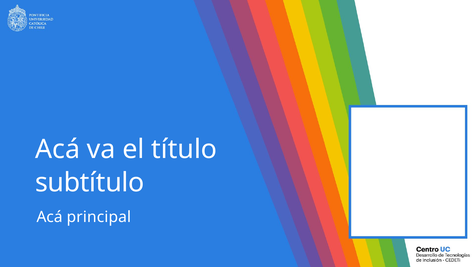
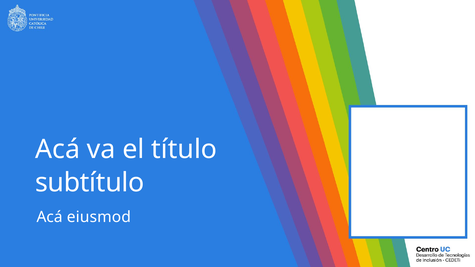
principal: principal -> eiusmod (99, 217)
